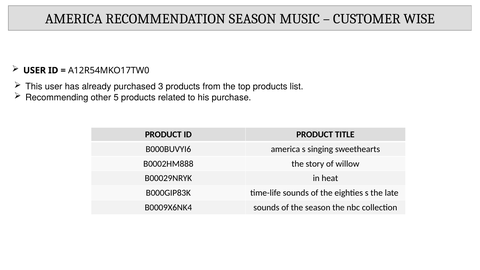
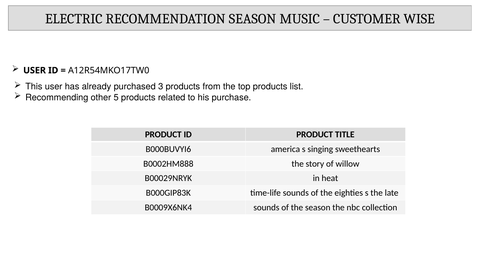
AMERICA: AMERICA -> ELECTRIC (74, 19)
